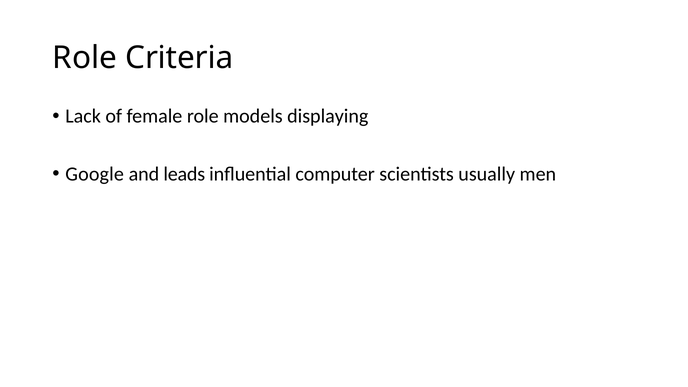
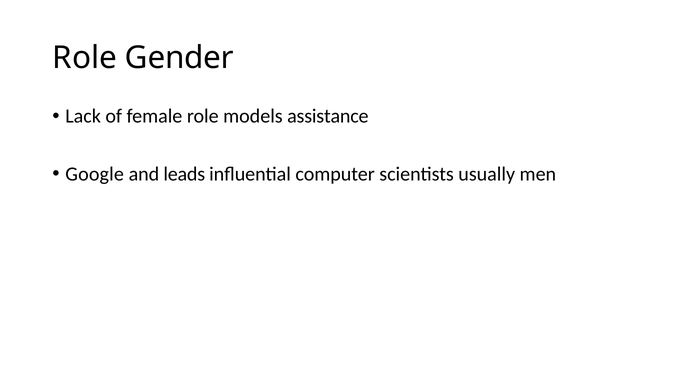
Criteria: Criteria -> Gender (179, 58)
displaying: displaying -> assistance (328, 116)
